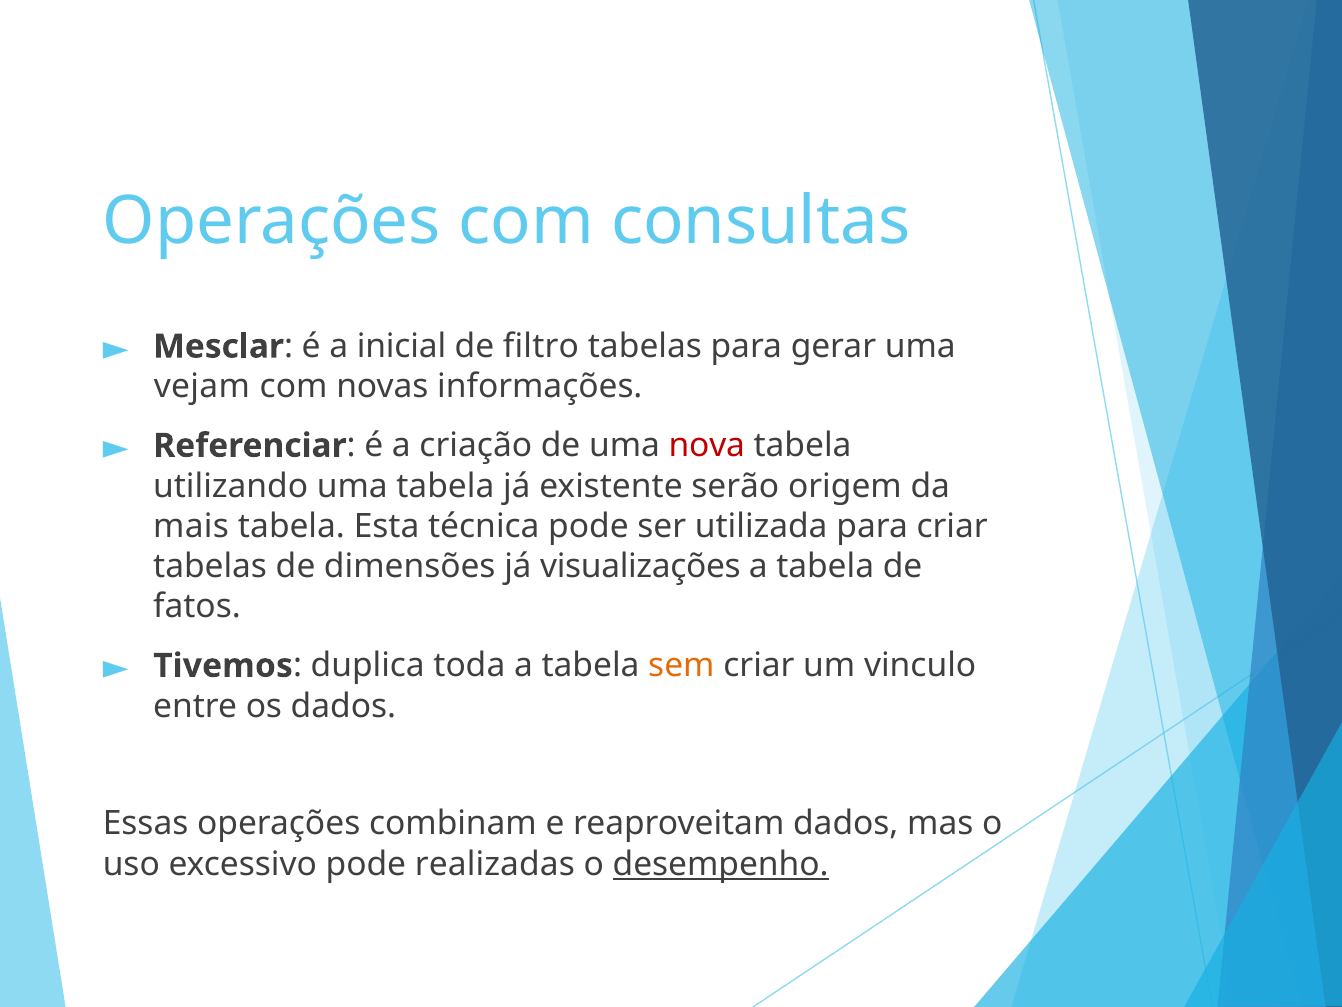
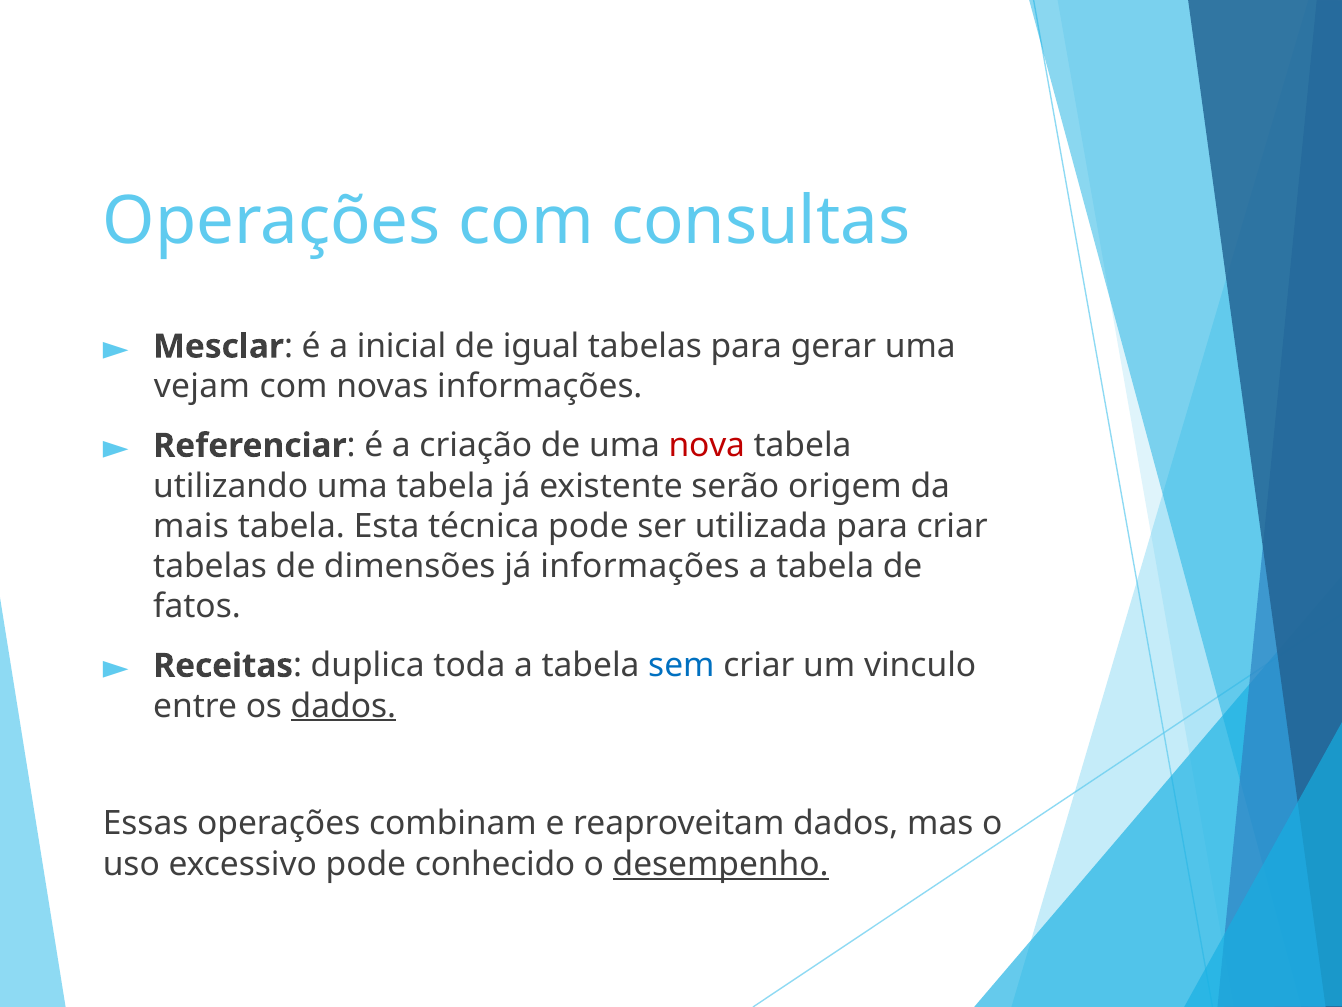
filtro: filtro -> igual (541, 346)
já visualizações: visualizações -> informações (640, 566)
Tivemos: Tivemos -> Receitas (223, 665)
sem colour: orange -> blue (681, 665)
dados underline: none -> present (343, 706)
realizadas: realizadas -> conhecido (495, 864)
